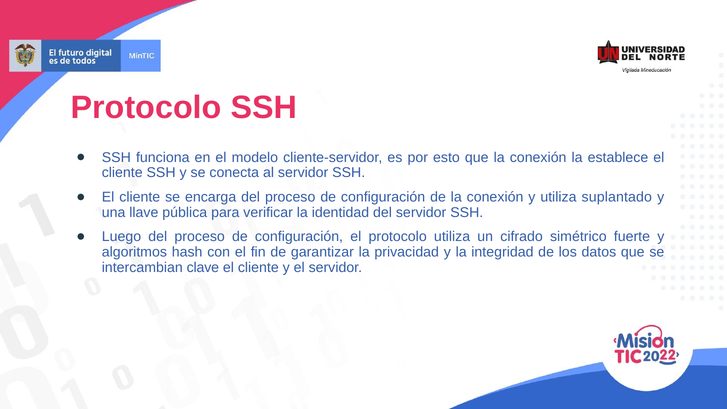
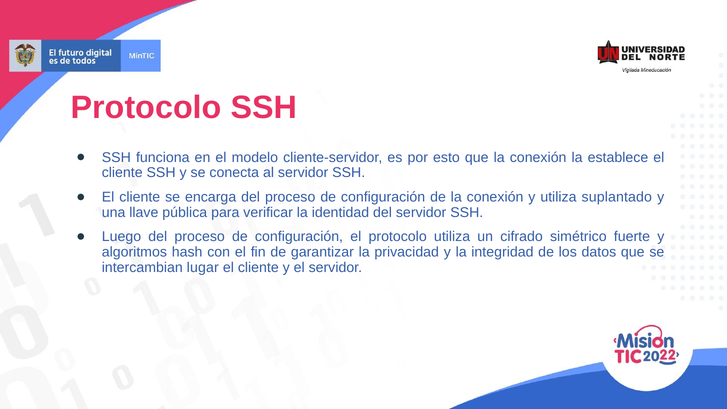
clave: clave -> lugar (203, 267)
